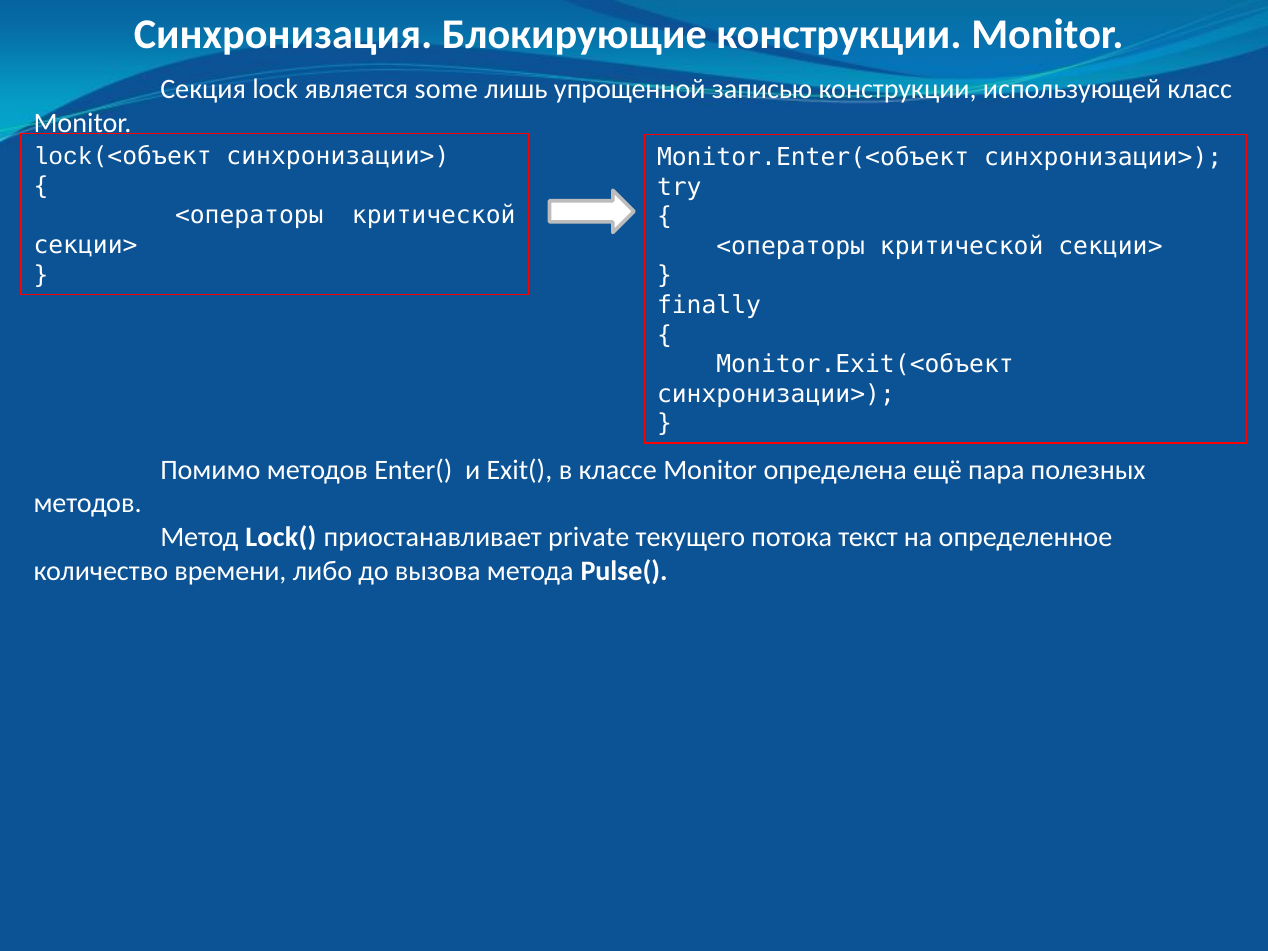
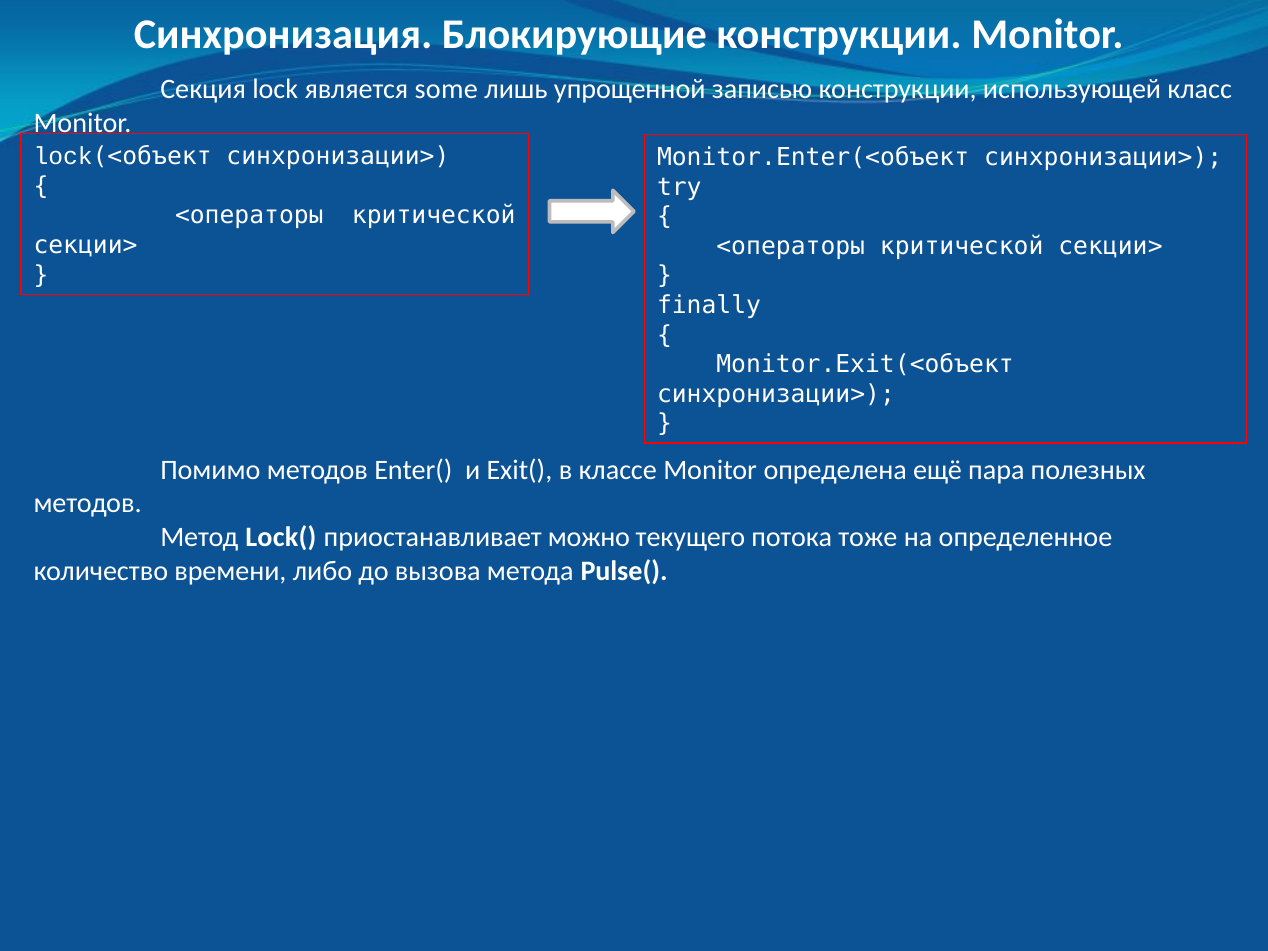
private: private -> можно (589, 537)
текст: текст -> тоже (868, 537)
